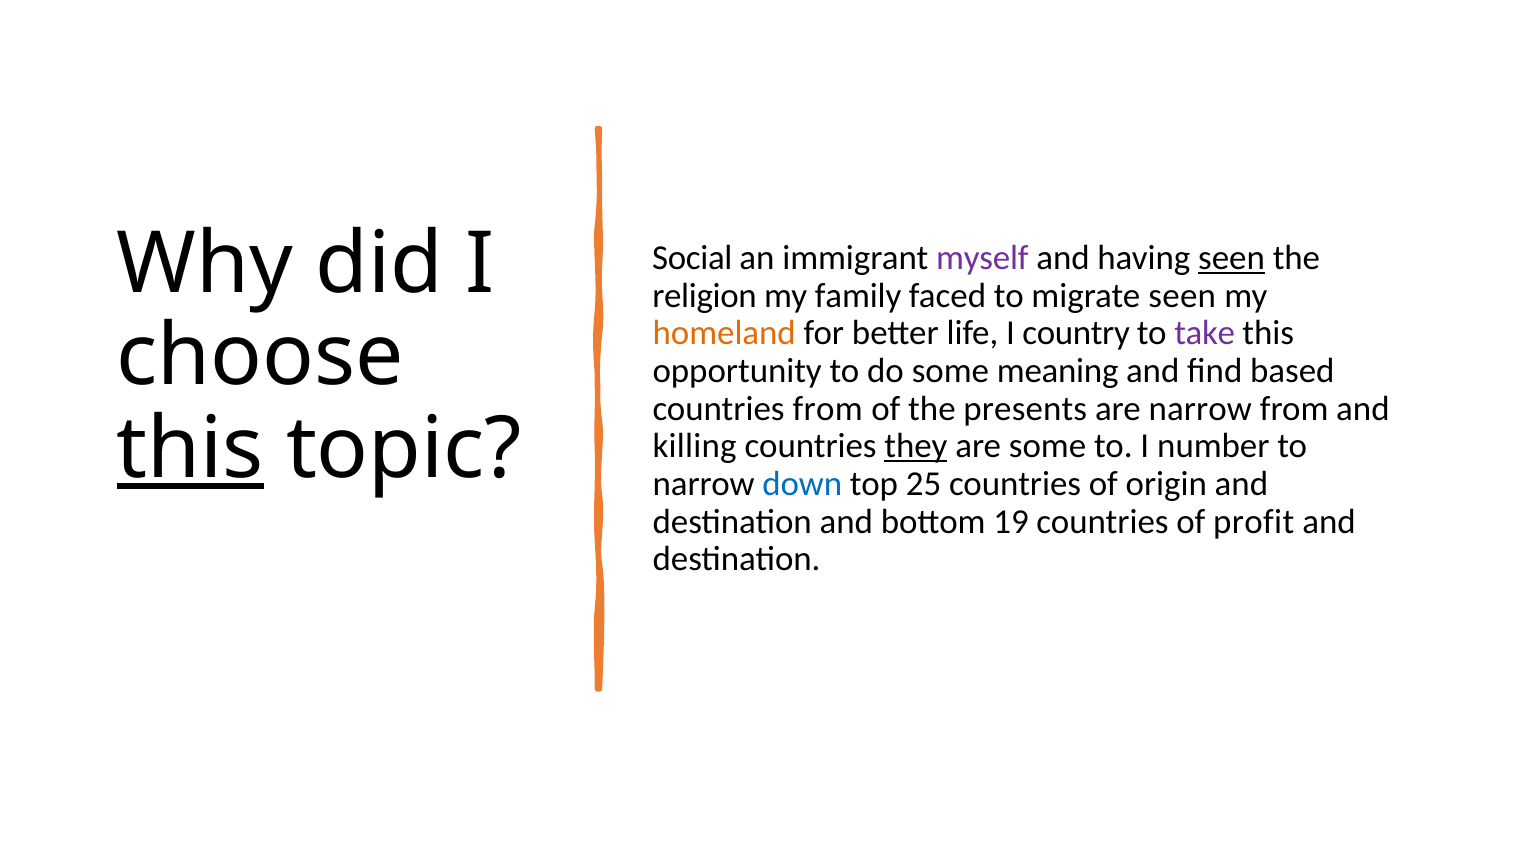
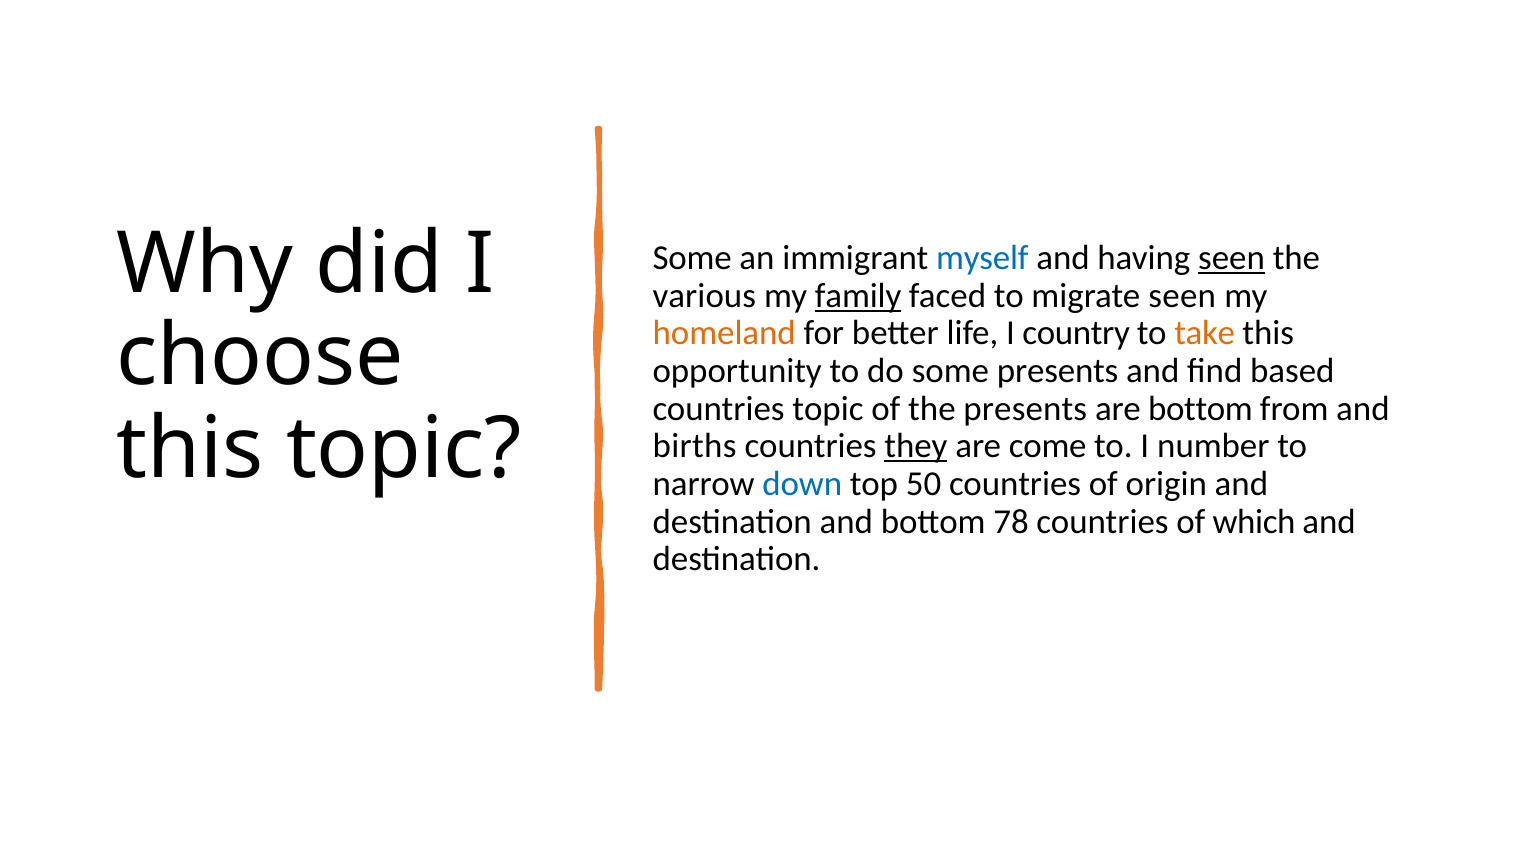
Social: Social -> Some (692, 258)
myself colour: purple -> blue (982, 258)
religion: religion -> various (704, 295)
family underline: none -> present (858, 295)
take colour: purple -> orange (1205, 333)
some meaning: meaning -> presents (1058, 371)
countries from: from -> topic (828, 409)
are narrow: narrow -> bottom (1201, 409)
this underline: present -> none (190, 449)
killing: killing -> births (695, 446)
are some: some -> come (1048, 446)
25: 25 -> 50 (924, 484)
19: 19 -> 78 (1011, 522)
profit: profit -> which (1254, 522)
